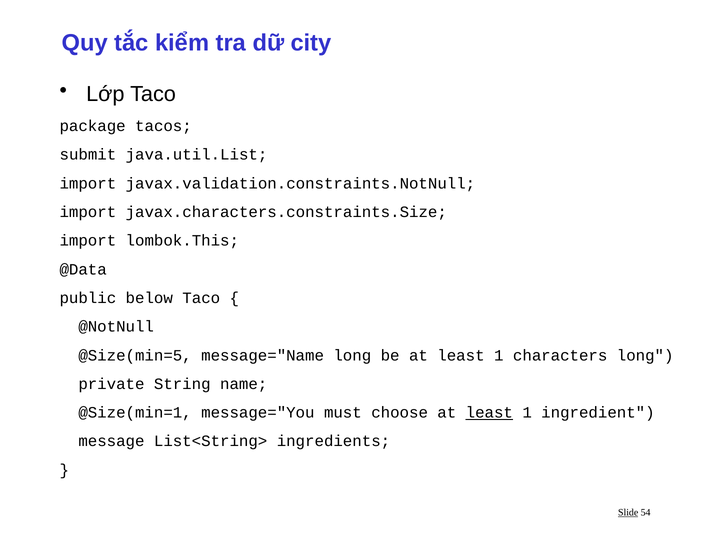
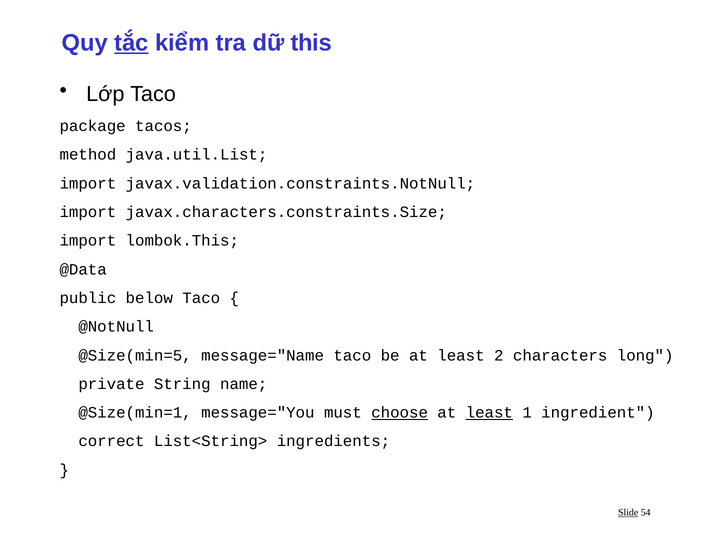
tắc underline: none -> present (132, 43)
city: city -> this (311, 43)
submit: submit -> method (88, 155)
message="Name long: long -> taco (352, 355)
be at least 1: 1 -> 2 (499, 355)
choose underline: none -> present (400, 413)
message: message -> correct (111, 441)
